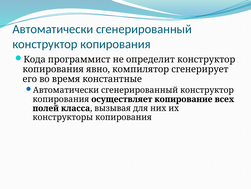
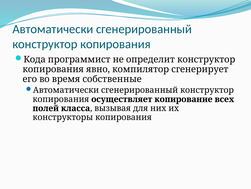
константные: константные -> собственные (112, 79)
